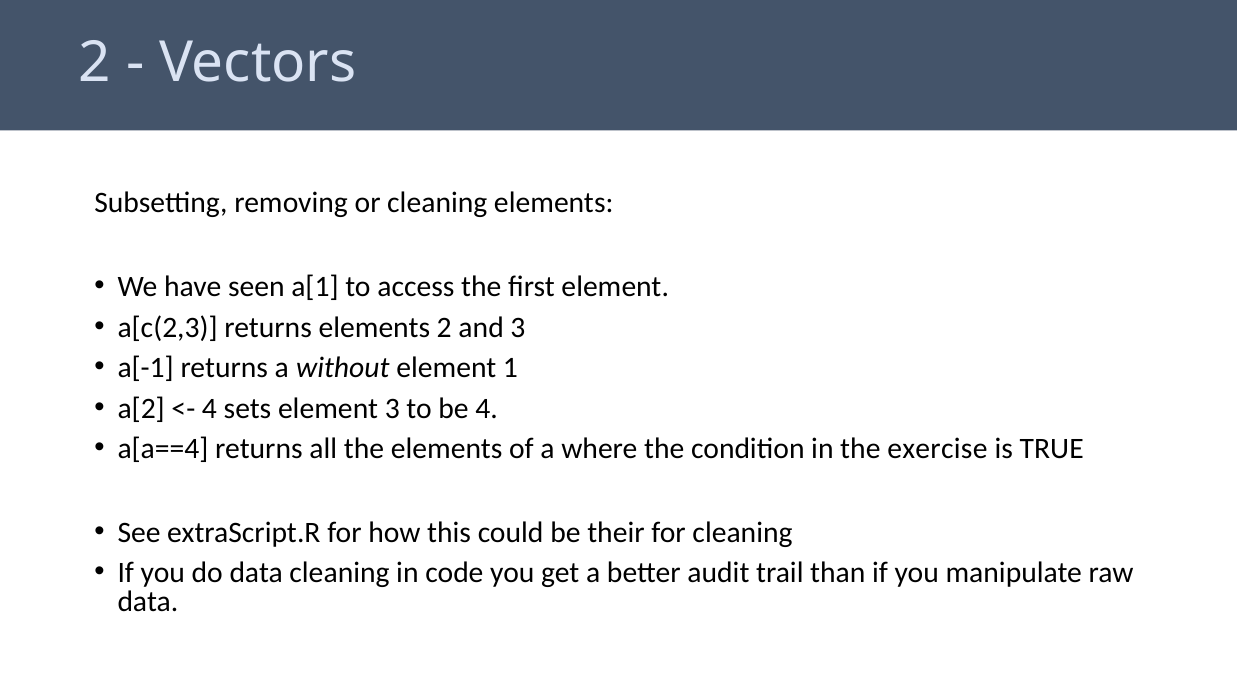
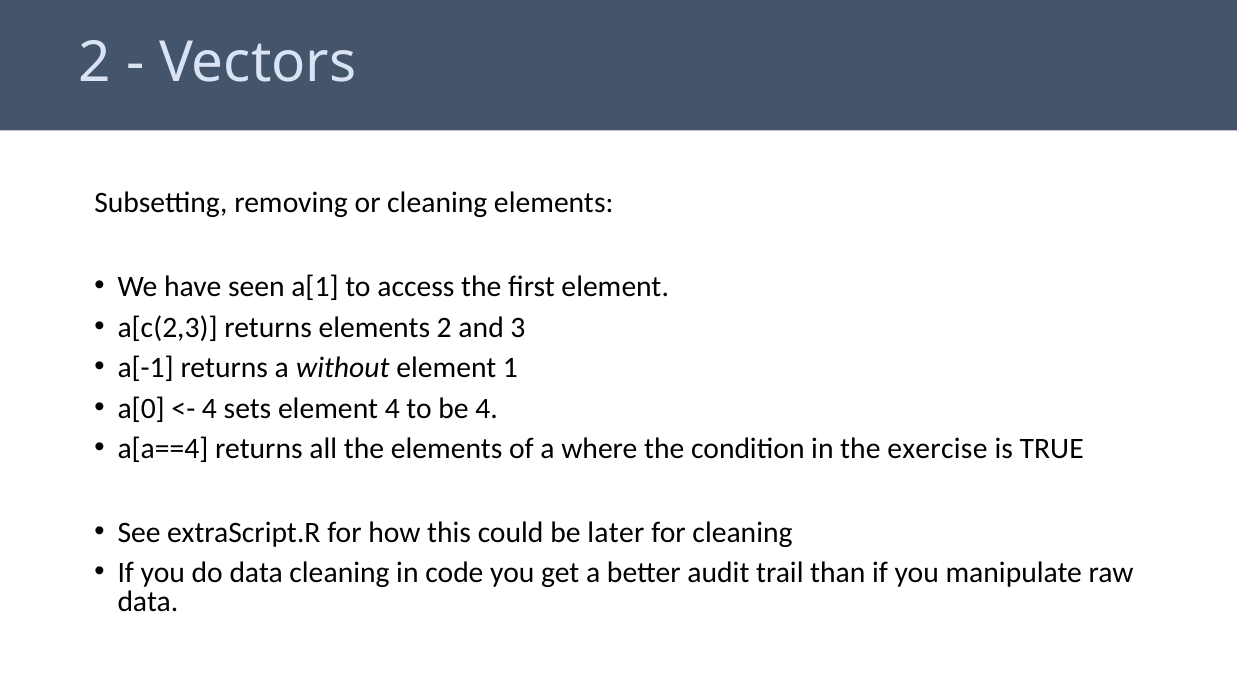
a[2: a[2 -> a[0 (141, 408)
element 3: 3 -> 4 (392, 408)
their: their -> later (616, 532)
